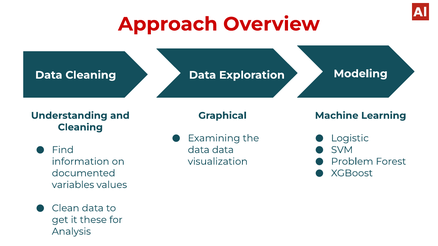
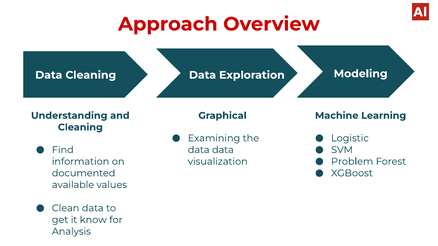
variables: variables -> available (73, 185)
these: these -> know (93, 220)
